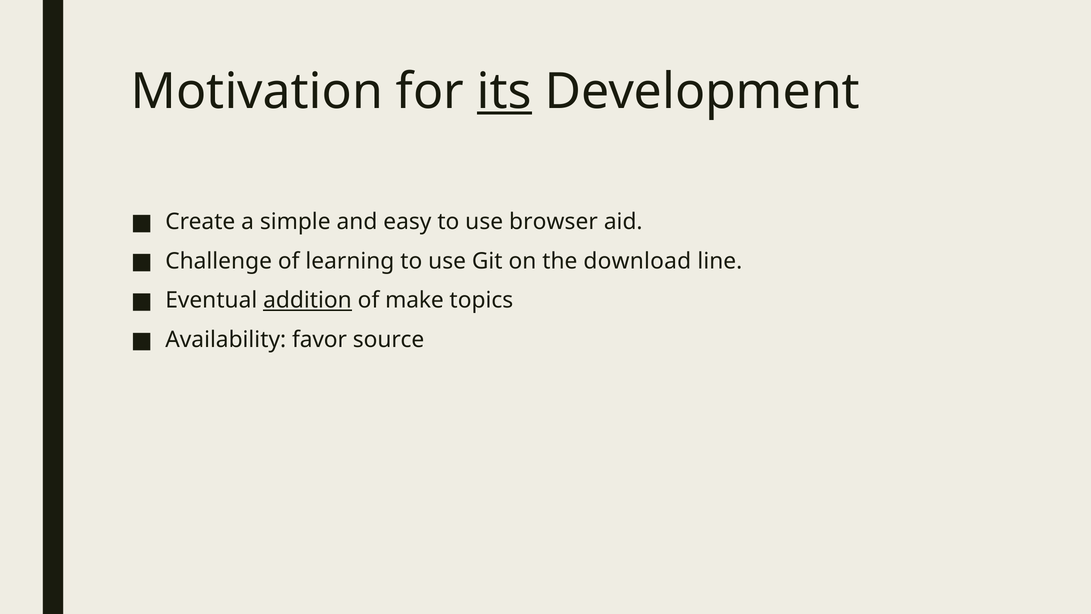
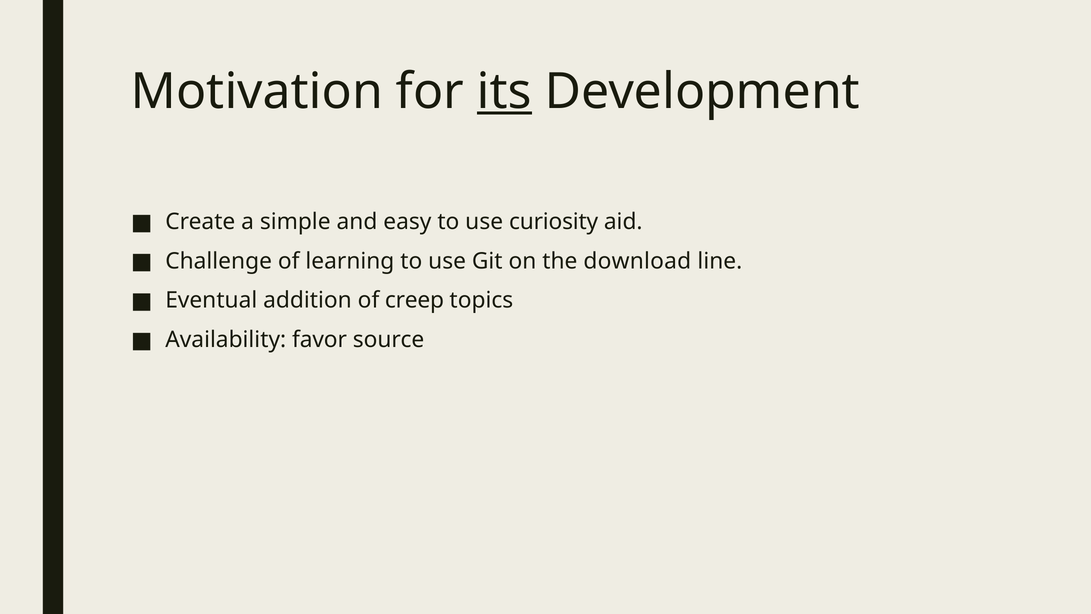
browser: browser -> curiosity (554, 222)
addition underline: present -> none (307, 300)
make: make -> creep (414, 300)
